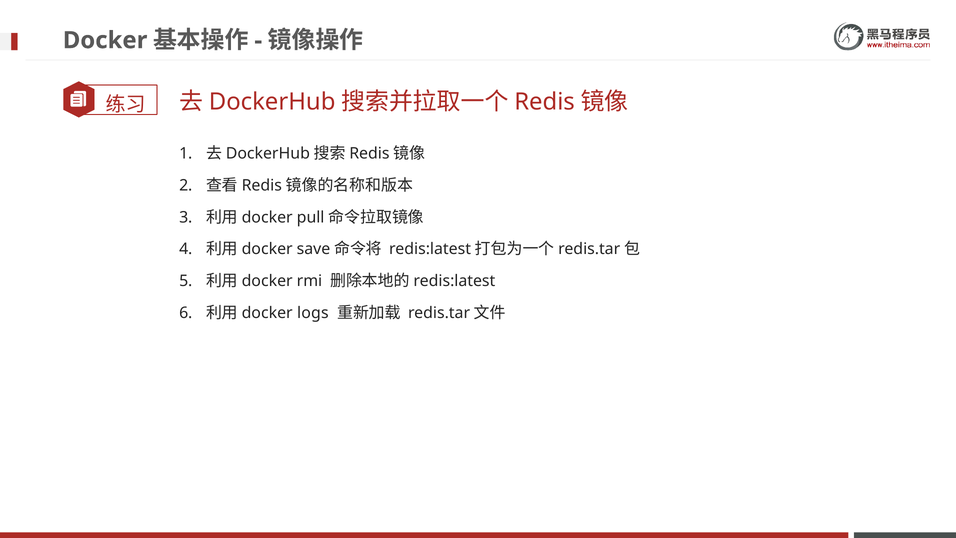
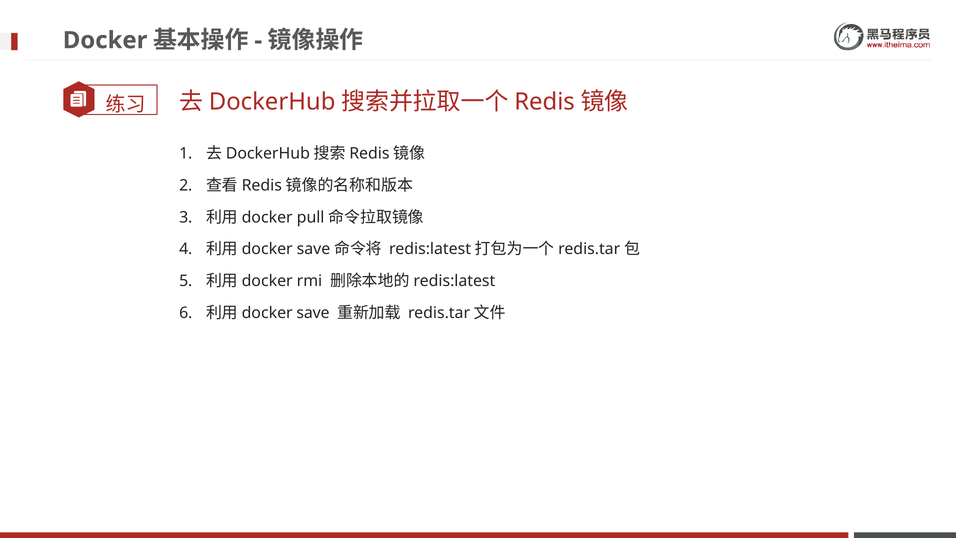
logs: logs -> save (313, 313)
